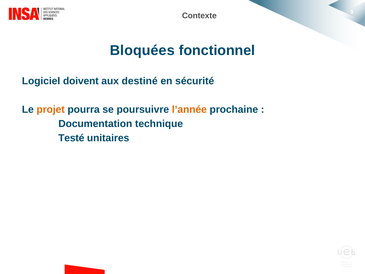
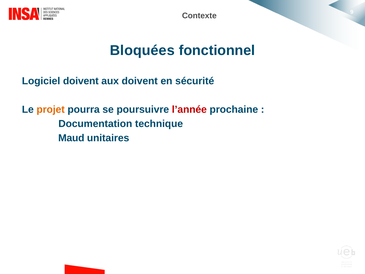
aux destiné: destiné -> doivent (140, 81)
l’année colour: orange -> red (189, 109)
Testé: Testé -> Maud (71, 138)
